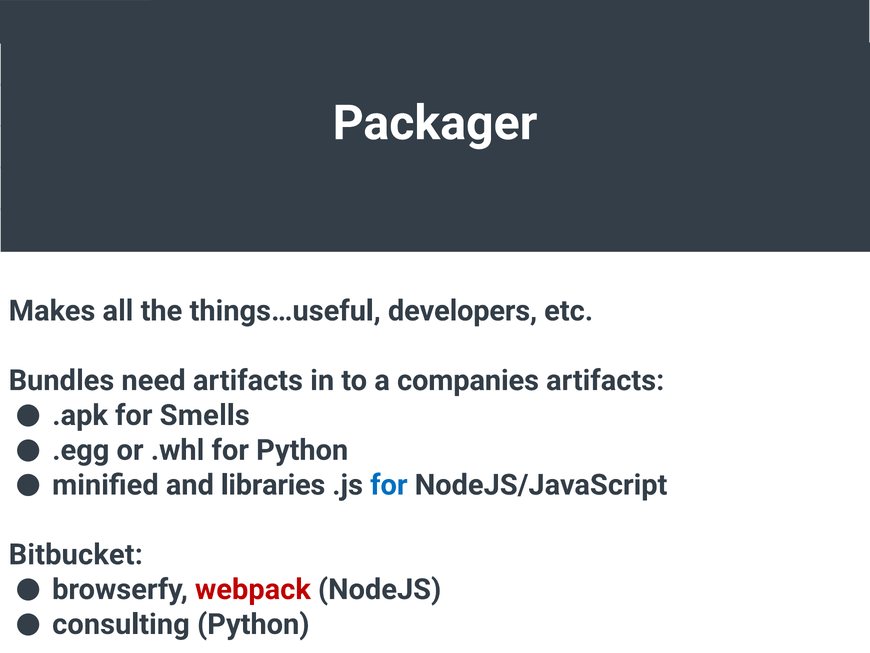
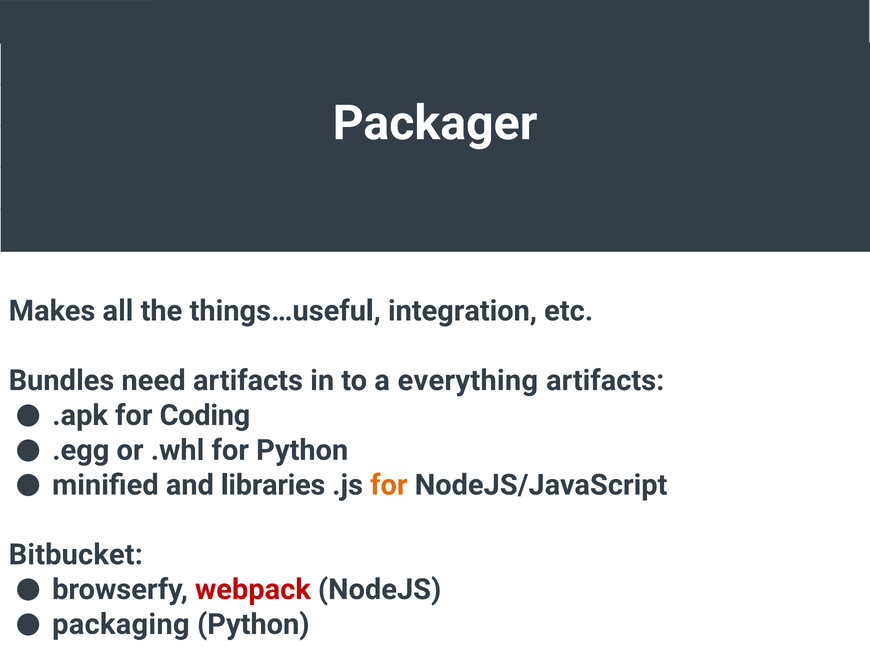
developers: developers -> integration (462, 311)
companies: companies -> everything (468, 380)
Smells: Smells -> Coding (205, 415)
for colour: blue -> orange (389, 485)
consulting: consulting -> packaging (121, 624)
